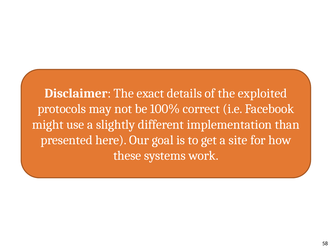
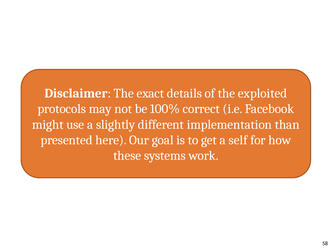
site: site -> self (238, 140)
